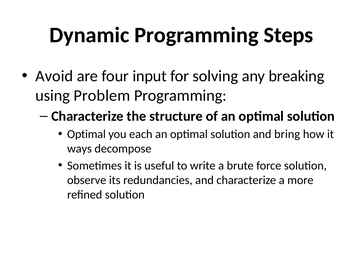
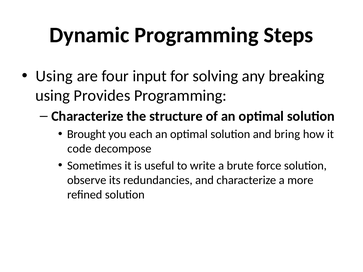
Avoid: Avoid -> Using (54, 76)
Problem: Problem -> Provides (102, 96)
Optimal: Optimal -> Brought (86, 134)
ways: ways -> code (79, 149)
